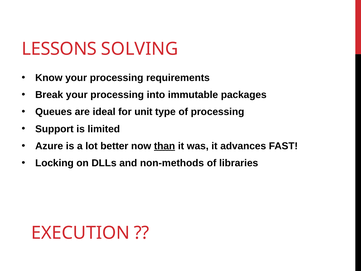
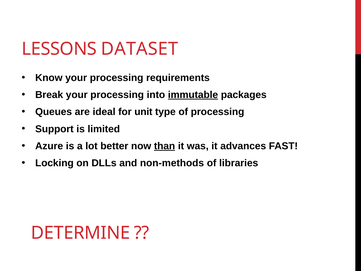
SOLVING: SOLVING -> DATASET (140, 49)
immutable underline: none -> present (193, 95)
EXECUTION: EXECUTION -> DETERMINE (81, 233)
